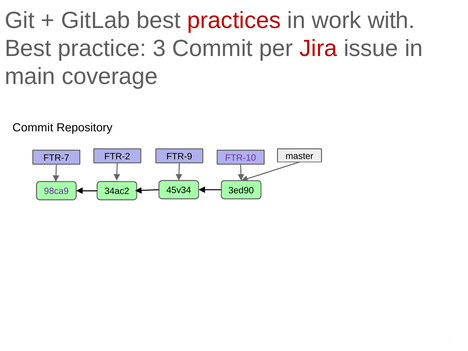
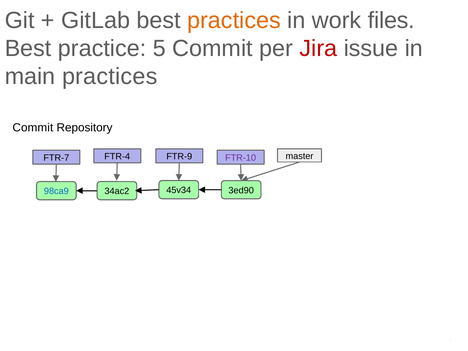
practices colour: red -> orange (234, 20)
with: with -> files (391, 20)
3: 3 -> 5 (159, 48)
main coverage: coverage -> practices (110, 77)
FTR-2: FTR-2 -> FTR-4 (117, 157)
98ca9 colour: purple -> blue (56, 191)
